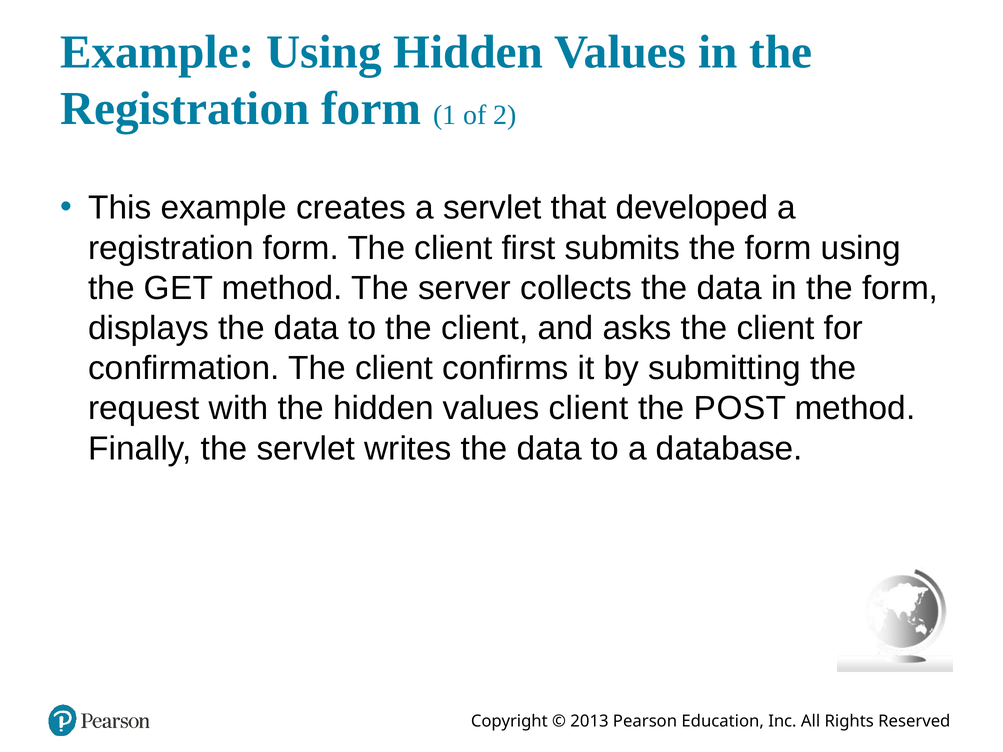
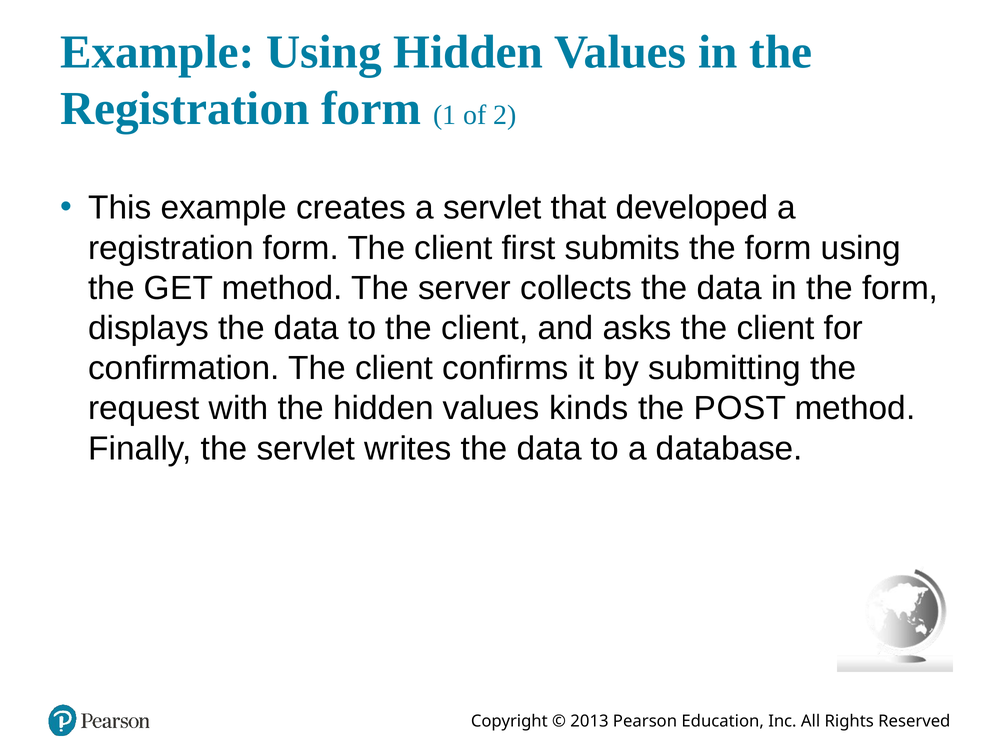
values client: client -> kinds (589, 409)
